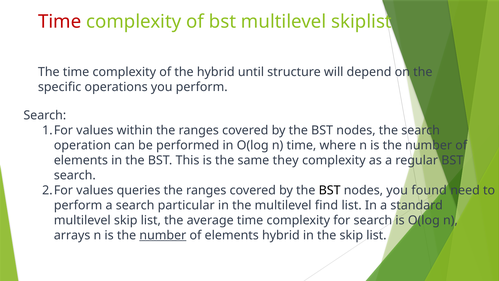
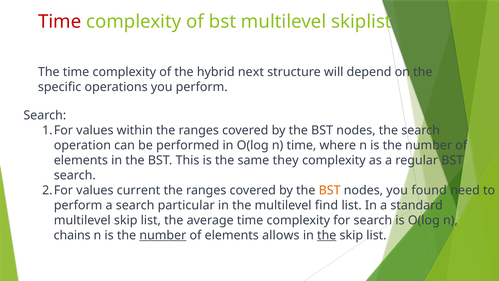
until: until -> next (251, 72)
queries: queries -> current (139, 190)
BST colour: black -> orange (330, 190)
arrays: arrays -> chains (72, 235)
elements hybrid: hybrid -> allows (281, 235)
the underline: none -> present (327, 235)
